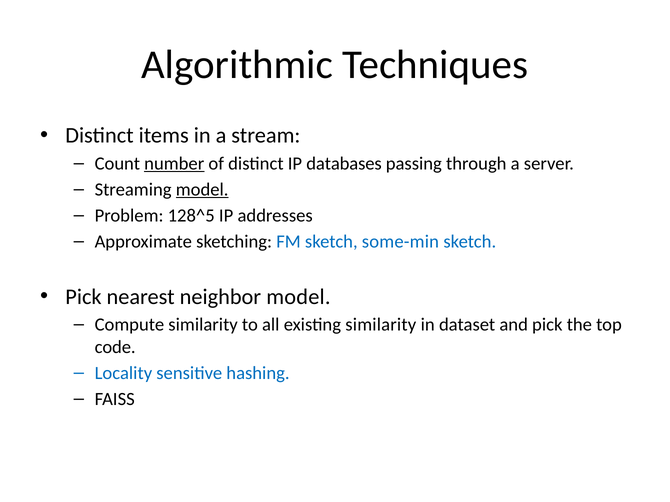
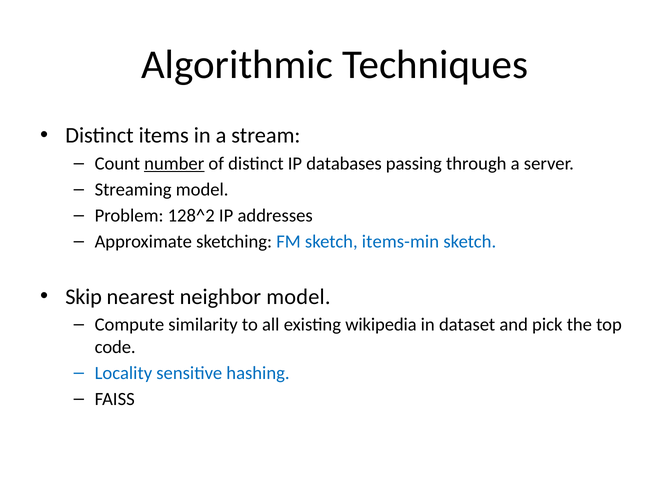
model underline: present -> none (202, 190)
128^5: 128^5 -> 128^2 (191, 216)
some-min: some-min -> items-min (400, 242)
Pick: Pick -> Skip (84, 297)
existing similarity: similarity -> wikipedia (381, 325)
